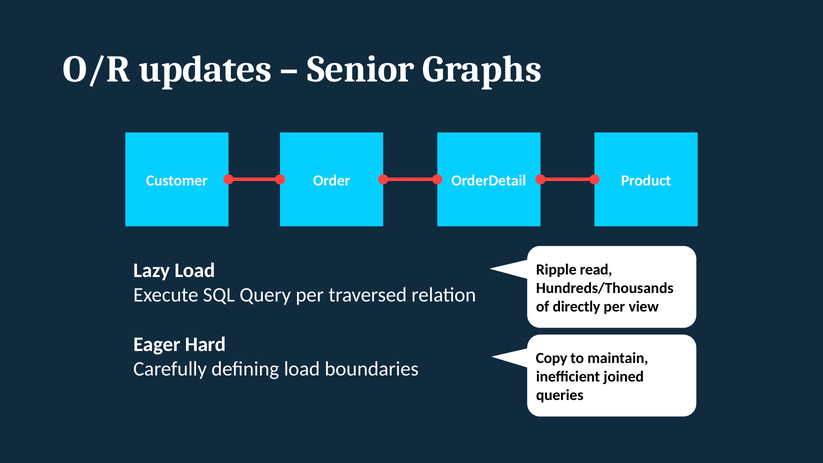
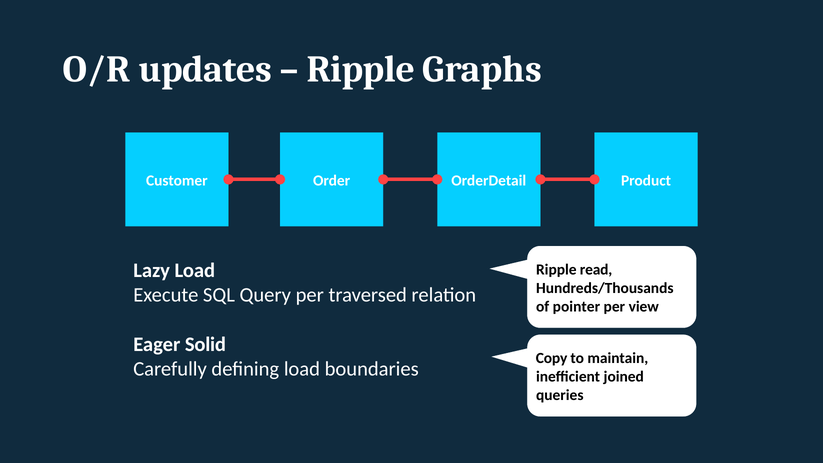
Senior: Senior -> Ripple (361, 69)
directly: directly -> pointer (576, 306)
Hard: Hard -> Solid (205, 344)
